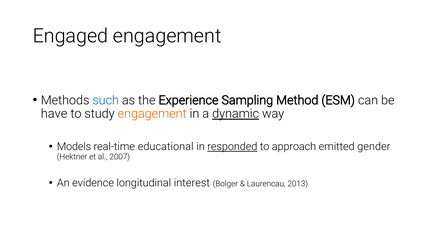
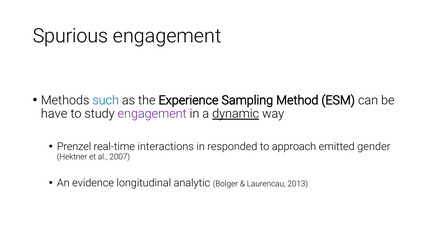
Engaged: Engaged -> Spurious (70, 36)
engagement colour: orange -> purple (152, 114)
Models: Models -> Prenzel (74, 146)
educational: educational -> interactions (166, 146)
responded underline: present -> none (232, 146)
interest: interest -> analytic (192, 183)
